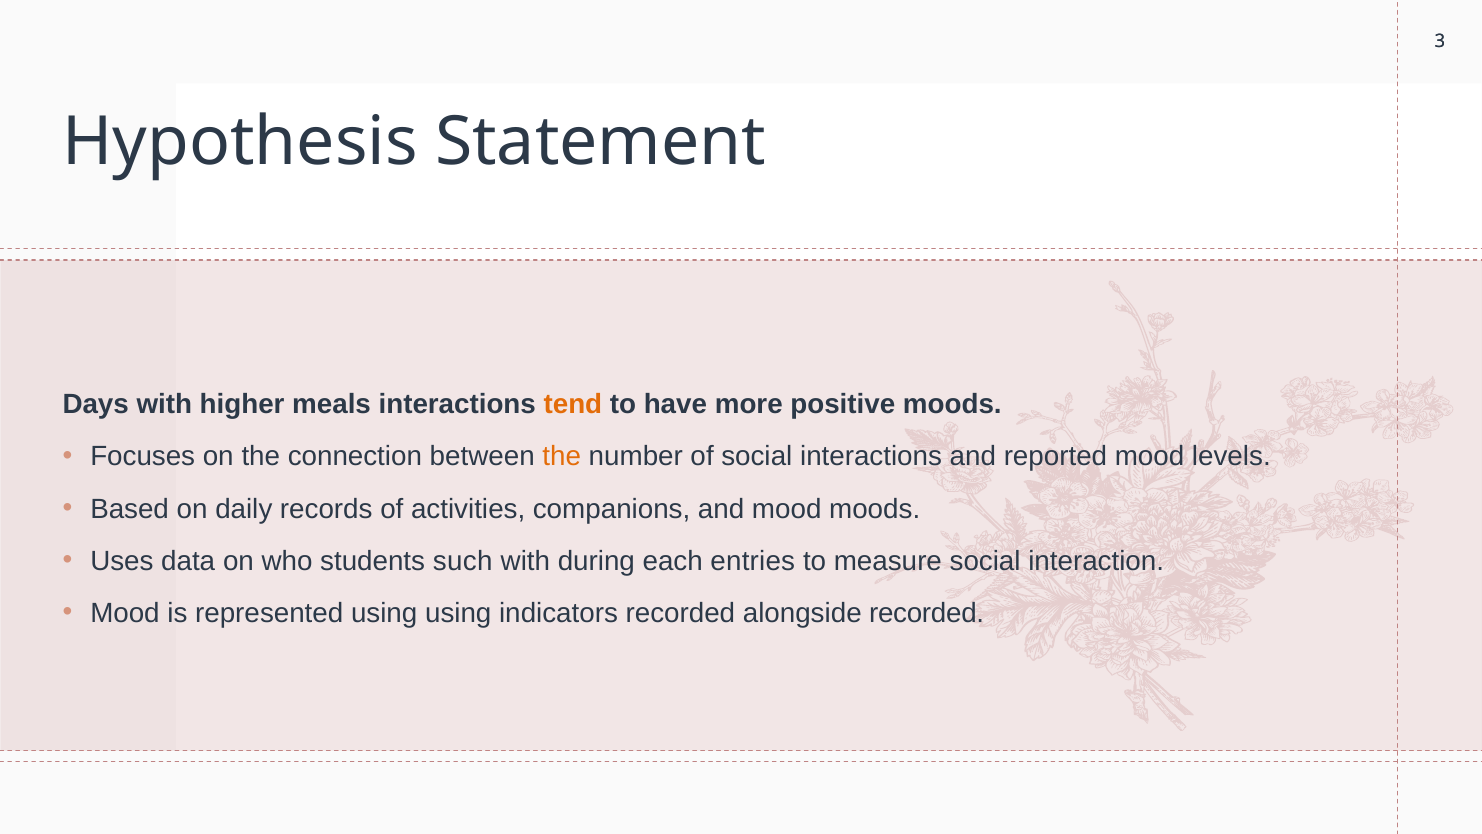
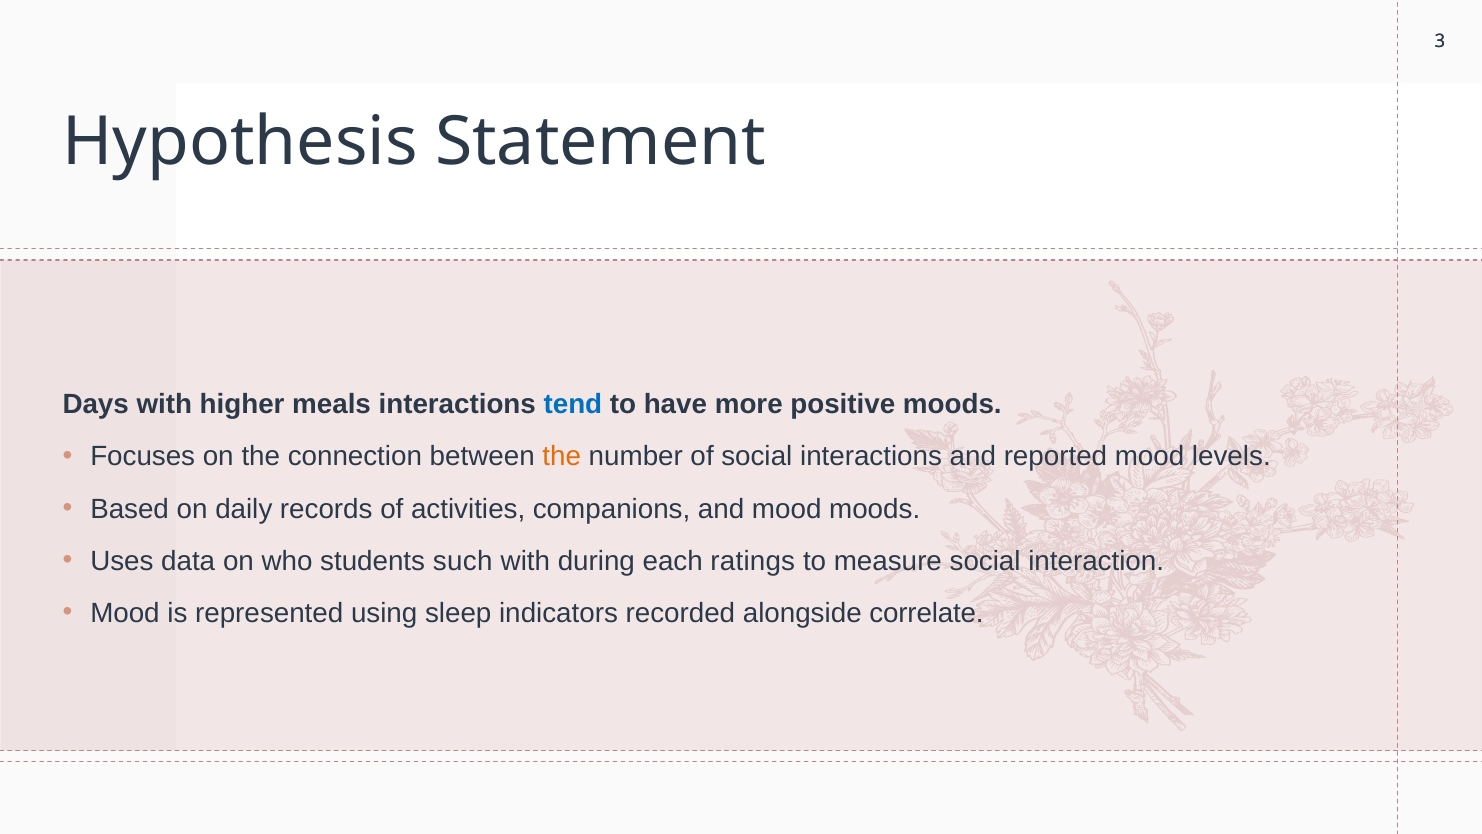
tend colour: orange -> blue (573, 404)
entries: entries -> ratings (753, 561)
using using: using -> sleep (458, 613)
alongside recorded: recorded -> correlate (927, 613)
